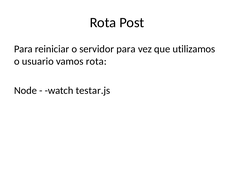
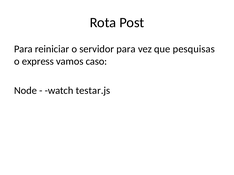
utilizamos: utilizamos -> pesquisas (194, 49)
usuario: usuario -> express (38, 62)
vamos rota: rota -> caso (96, 62)
